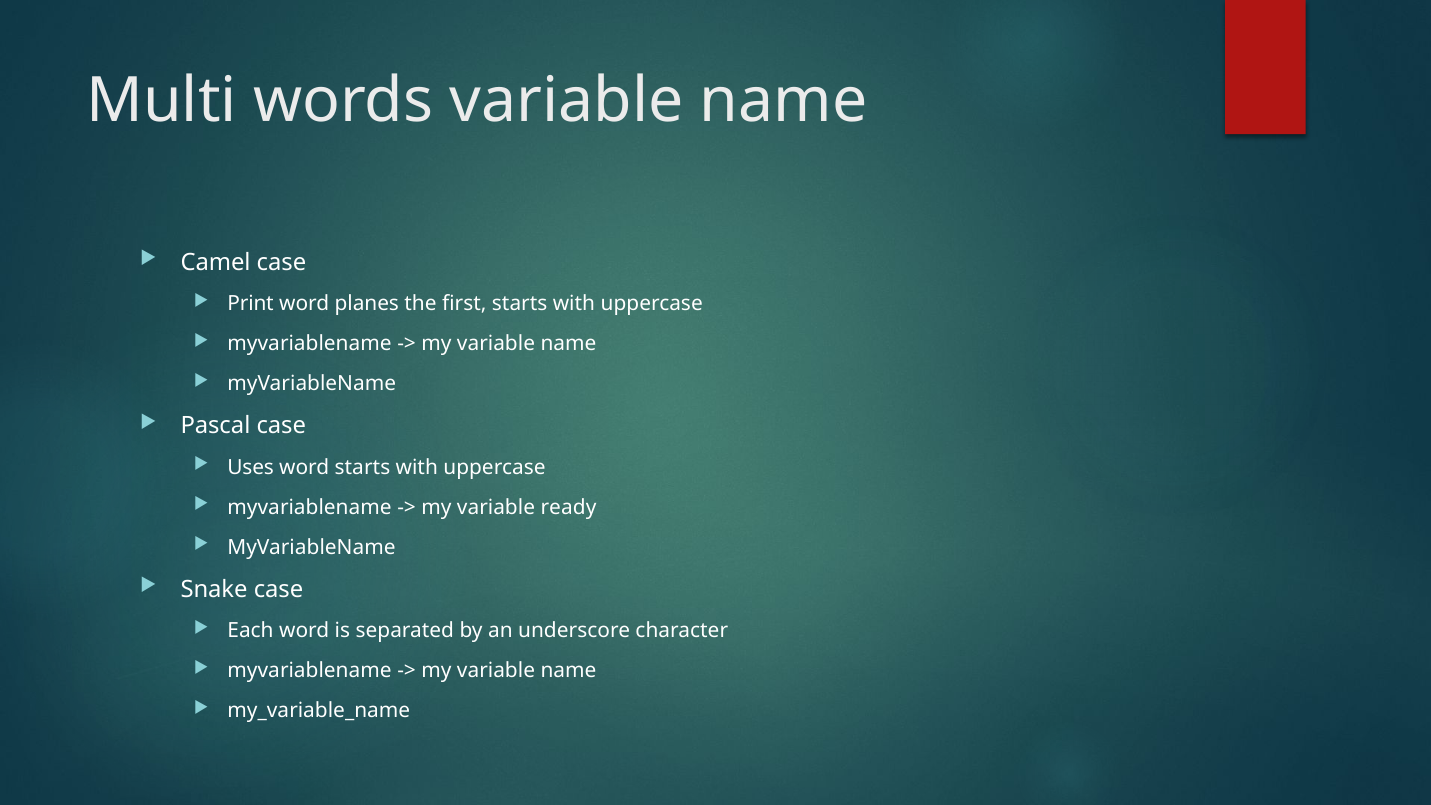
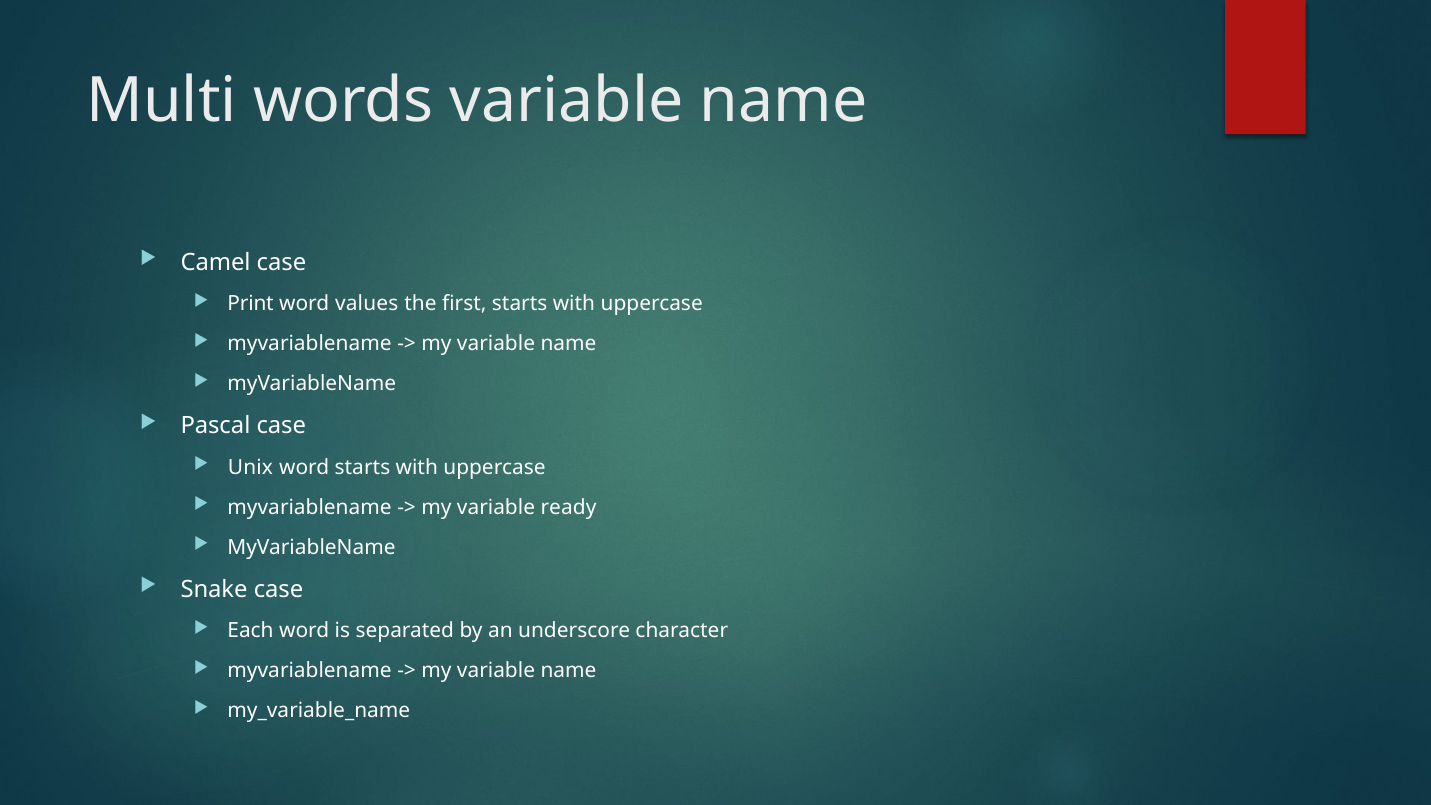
planes: planes -> values (367, 304)
Uses: Uses -> Unix (250, 467)
